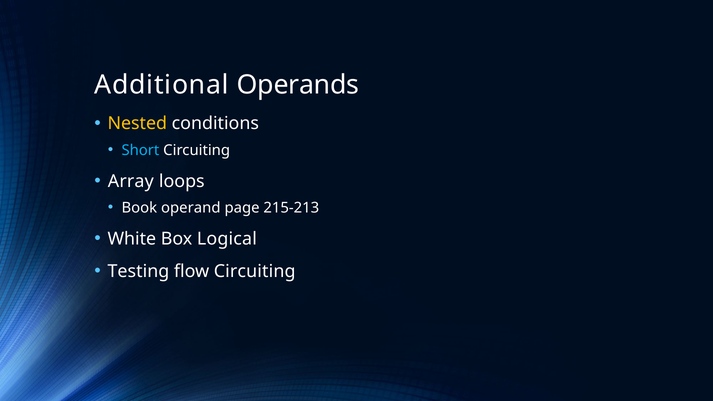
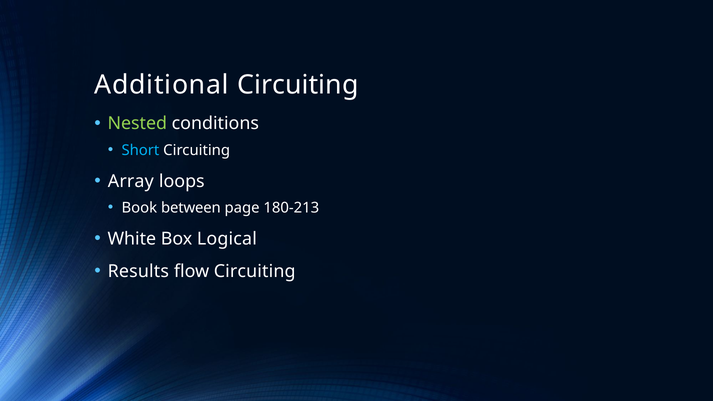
Additional Operands: Operands -> Circuiting (298, 85)
Nested colour: yellow -> light green (137, 124)
operand: operand -> between (191, 208)
215-213: 215-213 -> 180-213 (291, 208)
Testing: Testing -> Results (138, 271)
